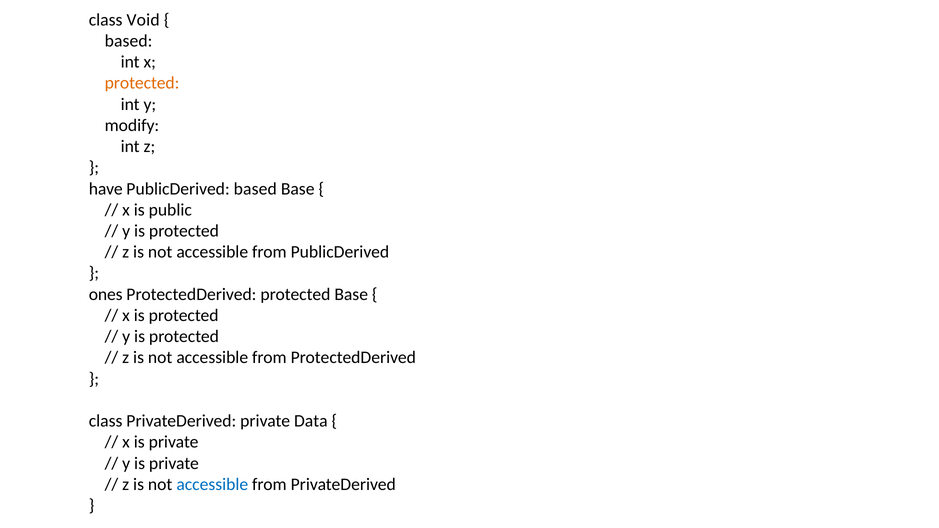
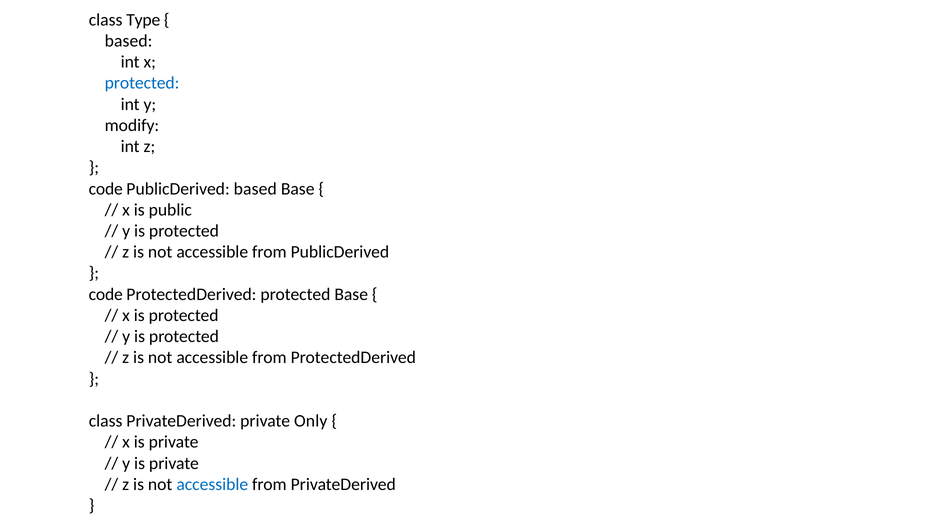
Void: Void -> Type (143, 20)
protected colour: orange -> blue (142, 83)
have: have -> code (106, 189)
ones: ones -> code (106, 294)
Data: Data -> Only (311, 421)
